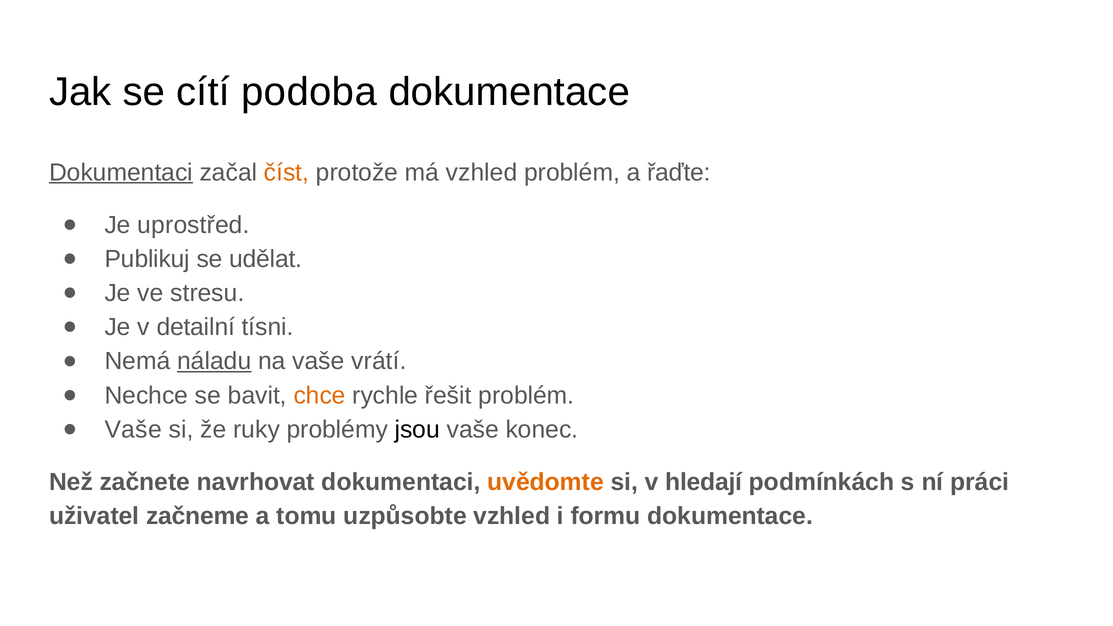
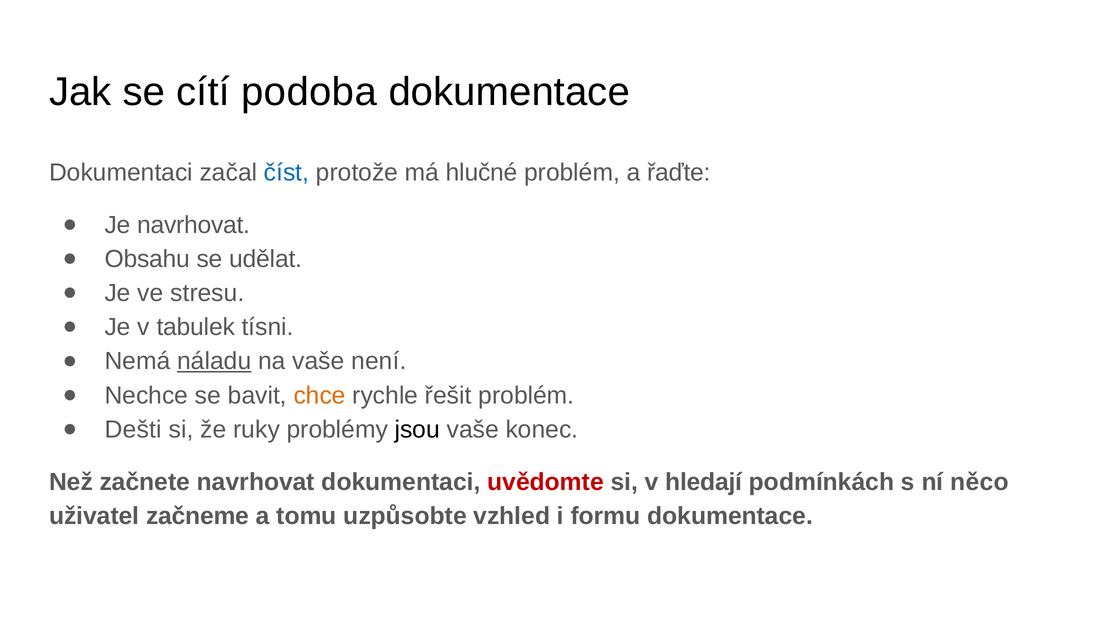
Dokumentaci underline: present -> none (121, 172)
číst colour: orange -> blue (287, 172)
má vzhled: vzhled -> hlučné (482, 172)
Je uprostřed: uprostřed -> navrhovat (194, 225)
Publikuj: Publikuj -> Obsahu (147, 259)
detailní: detailní -> tabulek (196, 327)
vrátí: vrátí -> není (379, 361)
Vaše: Vaše -> Dešti (133, 430)
uvědomte colour: orange -> red (546, 482)
práci: práci -> něco (980, 482)
